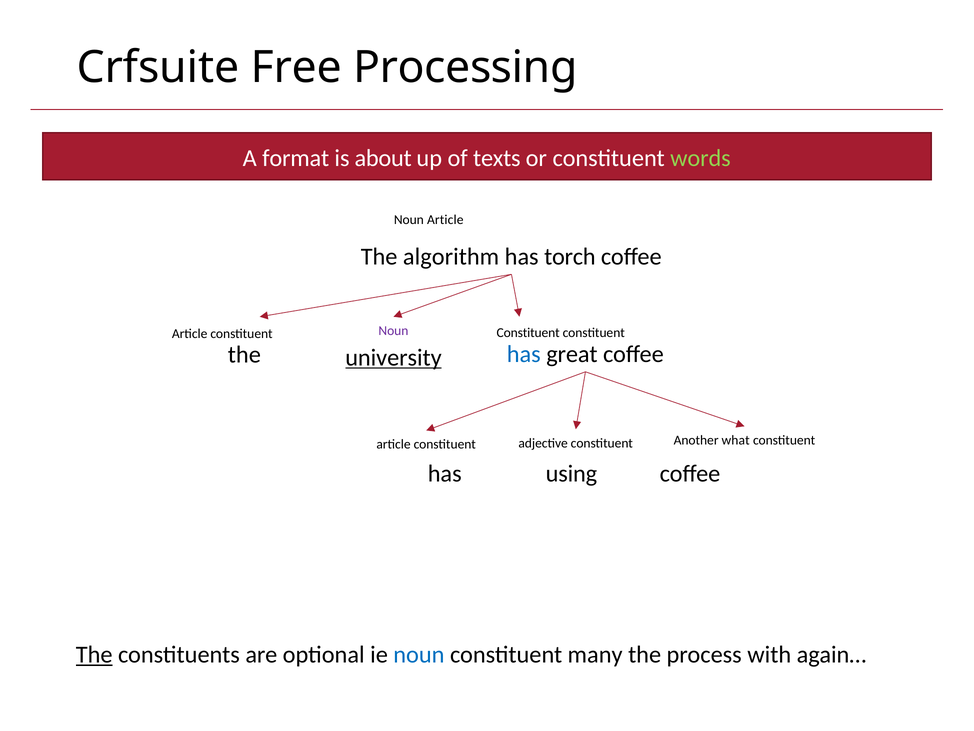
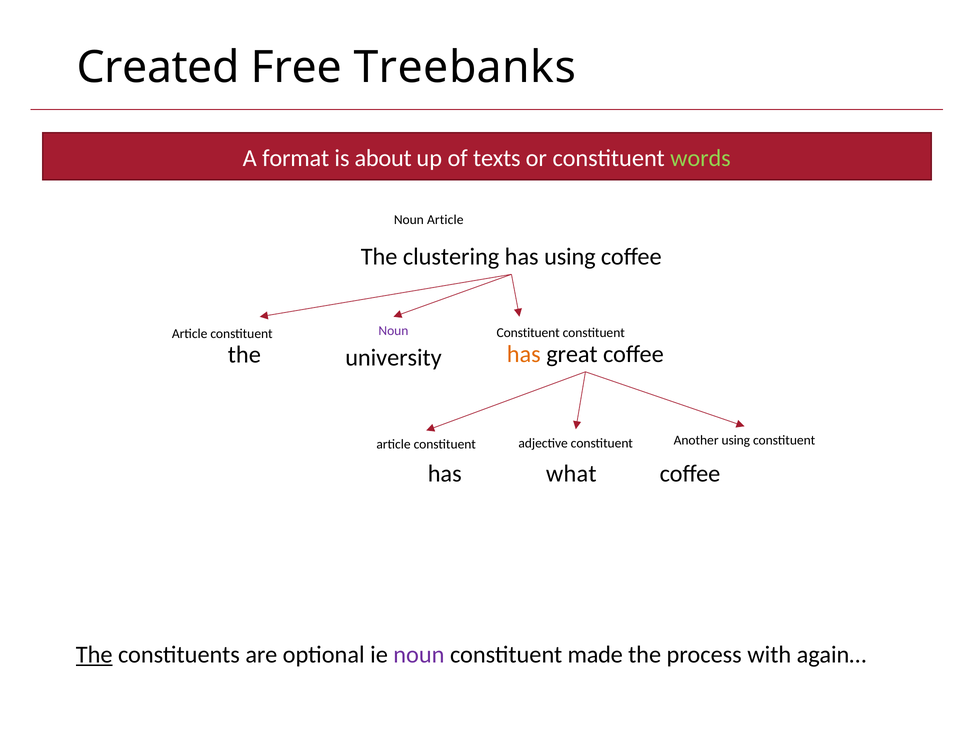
Crfsuite: Crfsuite -> Created (158, 68)
Processing: Processing -> Treebanks (465, 68)
algorithm: algorithm -> clustering (451, 256)
has torch: torch -> using (570, 256)
has colour: blue -> orange (524, 354)
university underline: present -> none (393, 357)
Another what: what -> using (736, 440)
using: using -> what (571, 473)
noun colour: blue -> purple (419, 654)
many: many -> made (595, 654)
